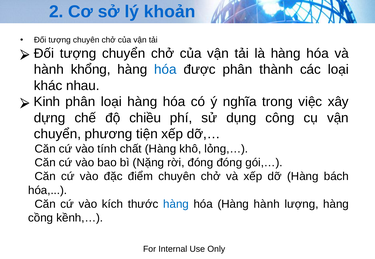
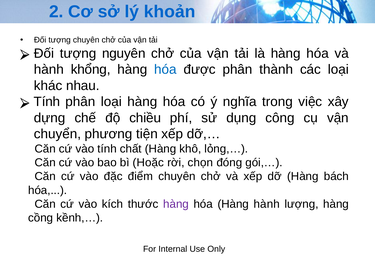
tượng chuyển: chuyển -> nguyên (124, 53)
Kinh: Kinh -> Tính (47, 102)
Nặng: Nặng -> Hoặc (148, 163)
rời đóng: đóng -> chọn (200, 163)
hàng colour: blue -> purple (176, 205)
